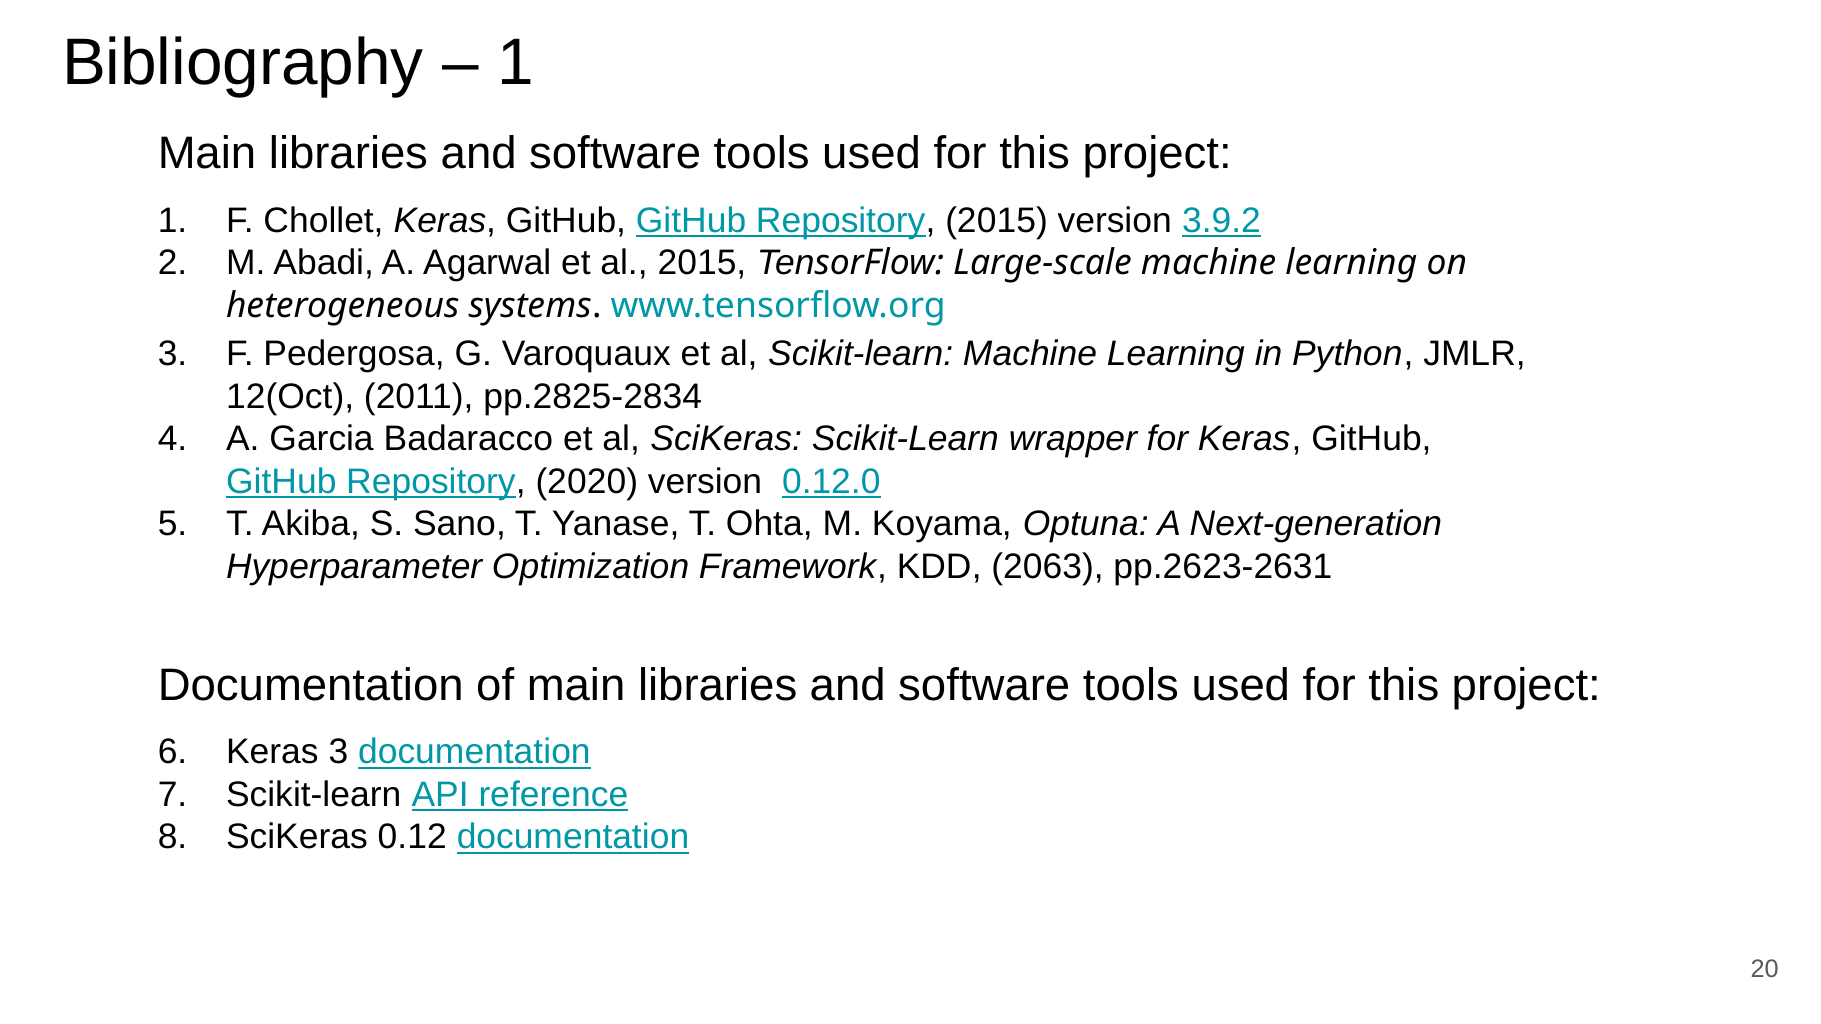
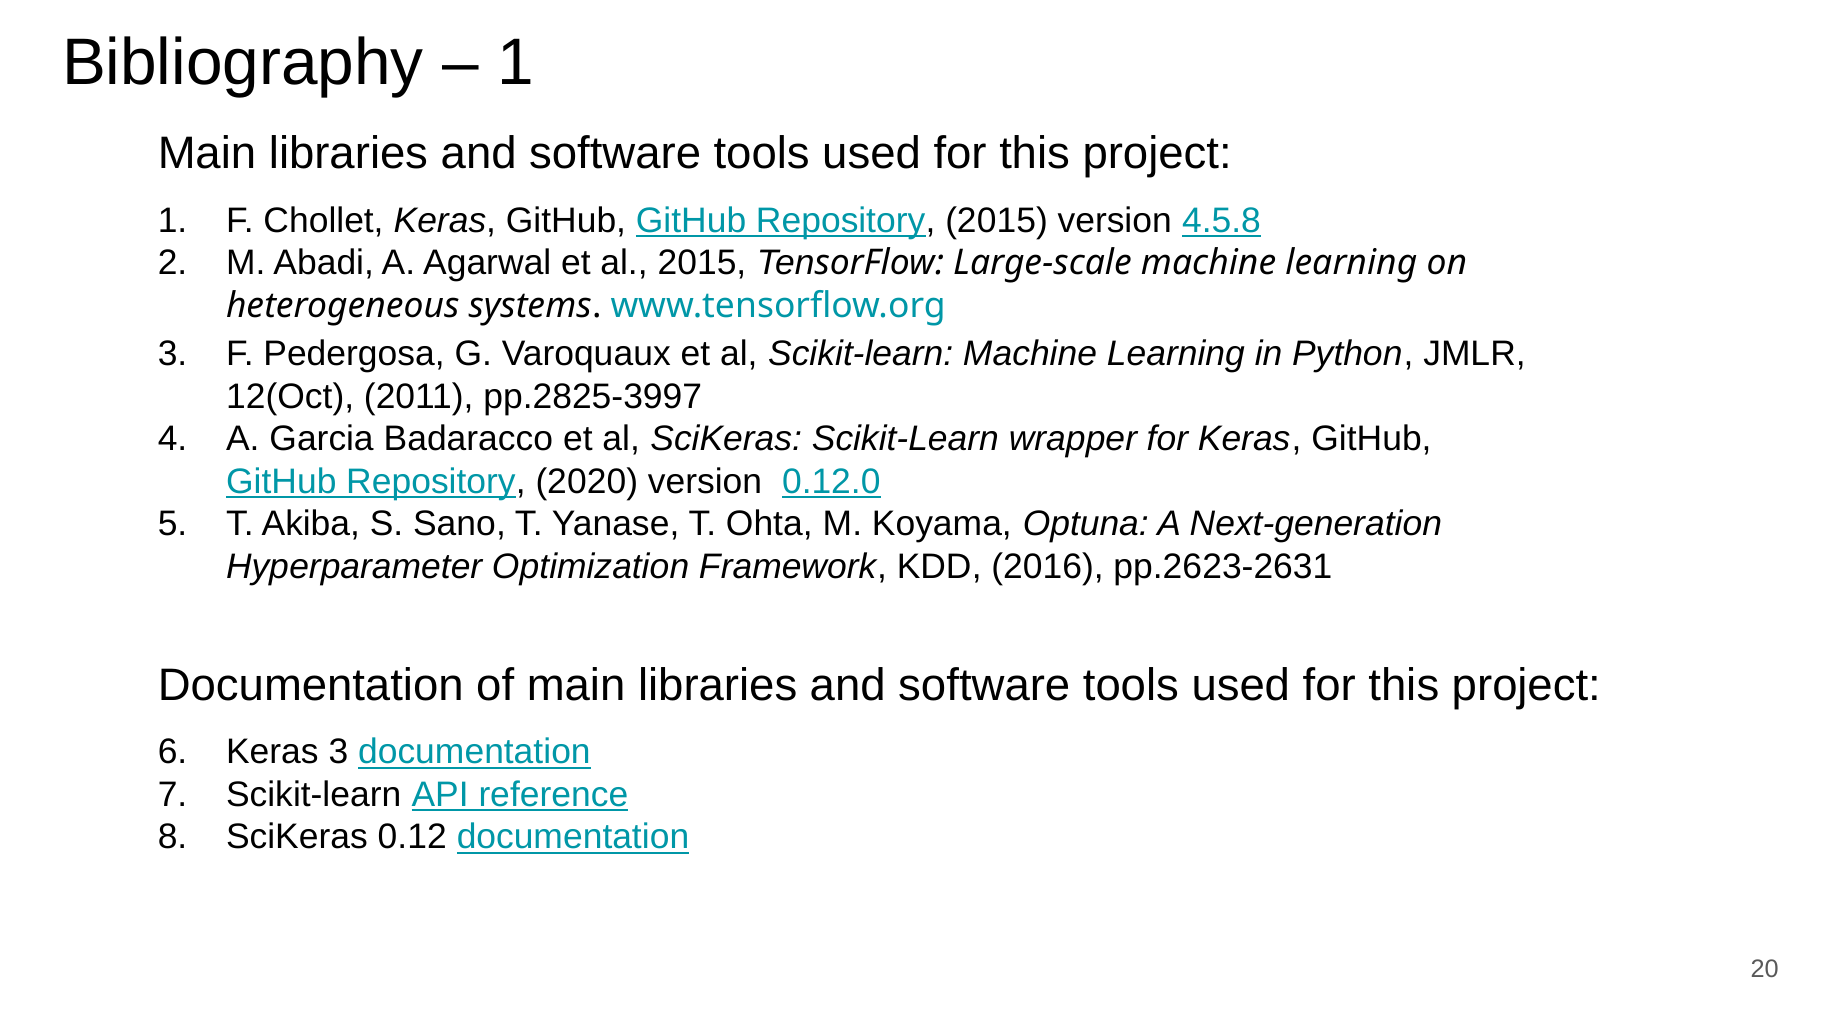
3.9.2: 3.9.2 -> 4.5.8 (1222, 221)
pp.2825-2834: pp.2825-2834 -> pp.2825-3997 (593, 397)
2063: 2063 -> 2016 (1048, 567)
